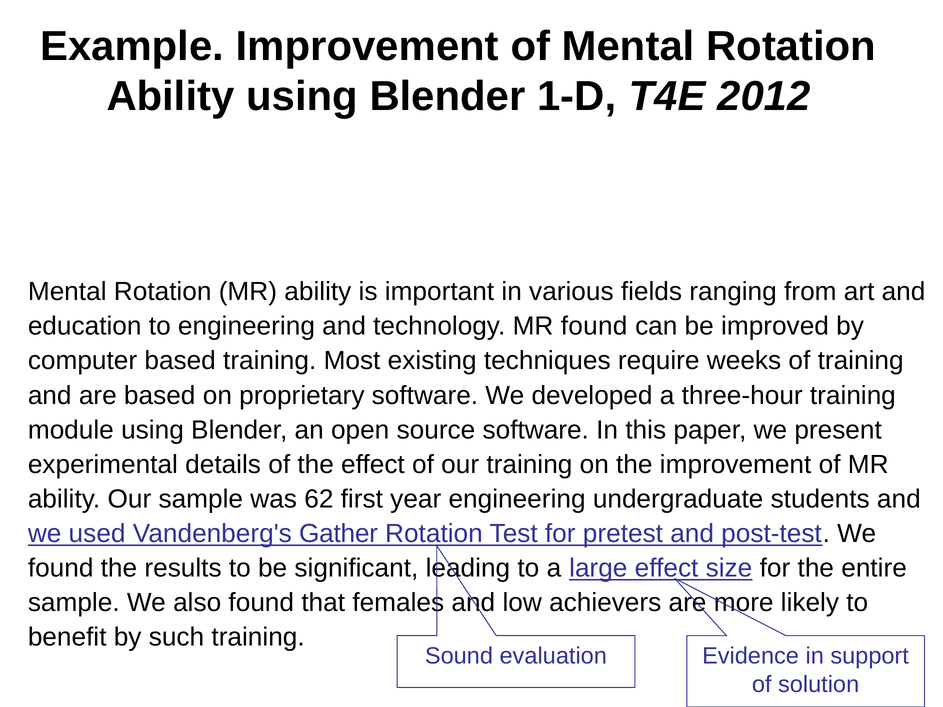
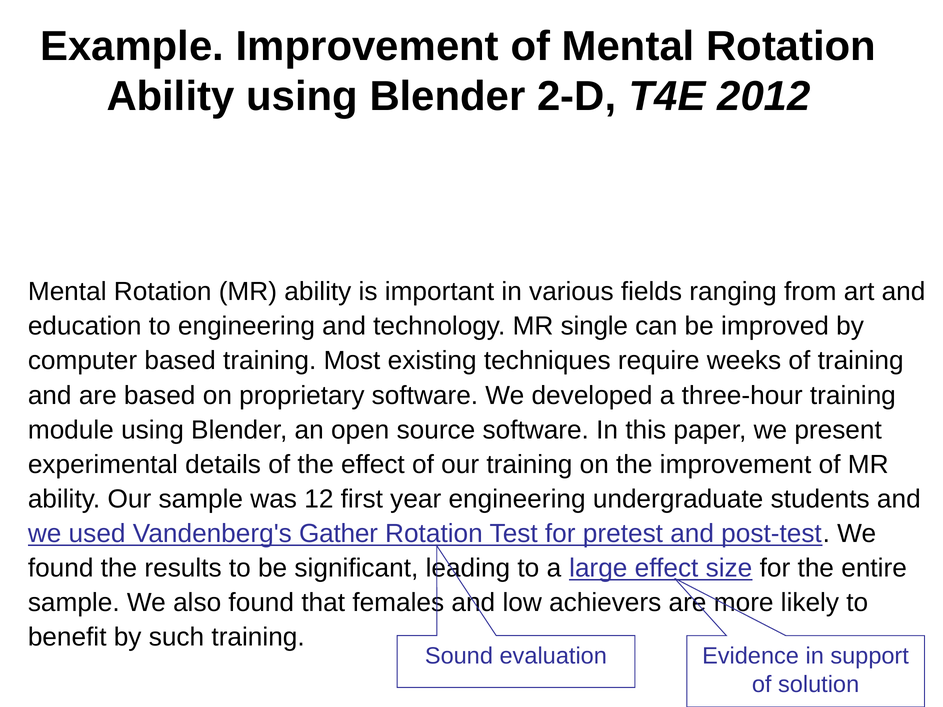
1-D: 1-D -> 2-D (577, 97)
MR found: found -> single (594, 326)
62: 62 -> 12 (319, 499)
